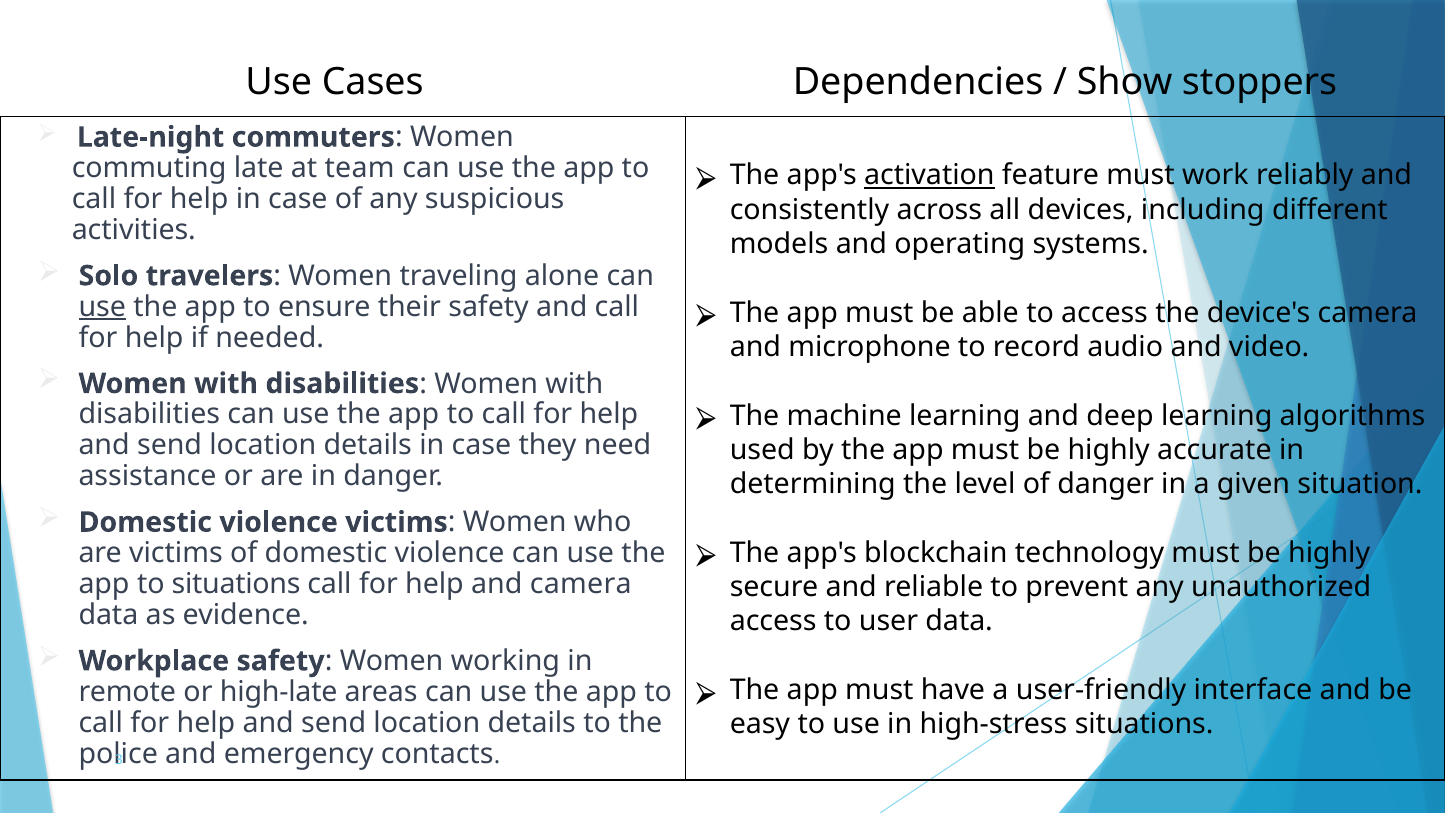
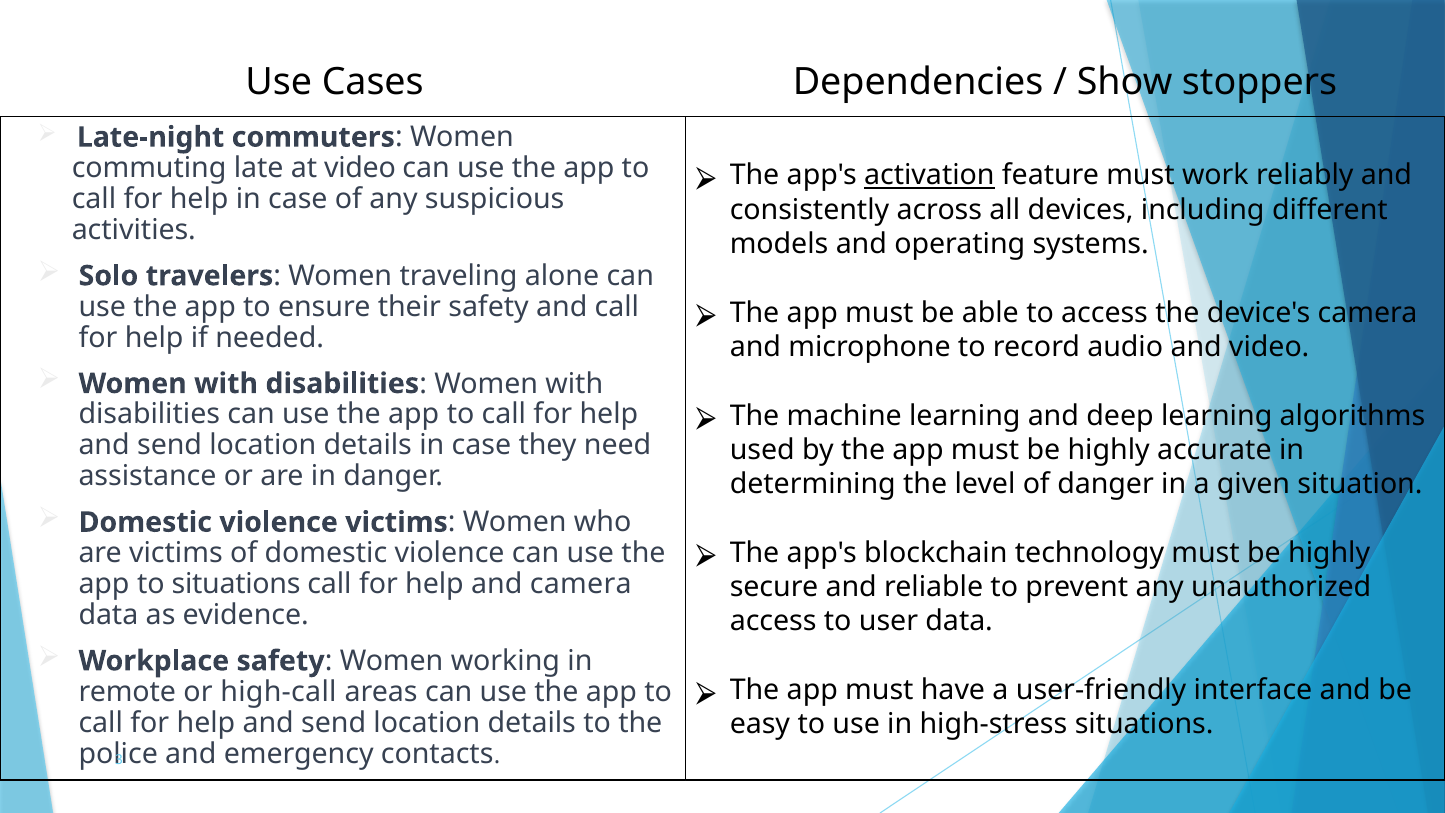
at team: team -> video (360, 168)
use underline: present -> none (102, 307)
high-late: high-late -> high-call (278, 692)
